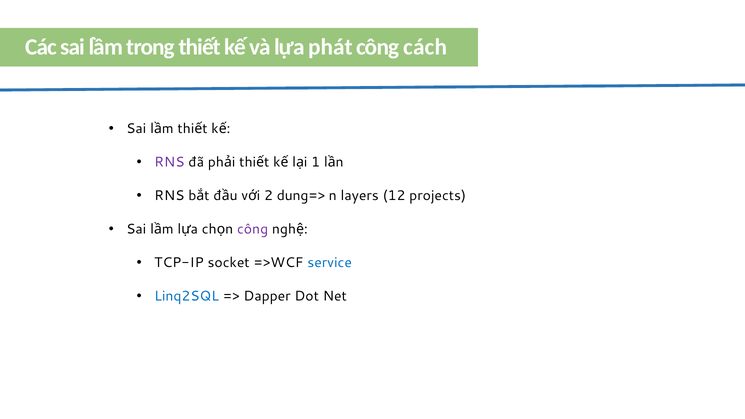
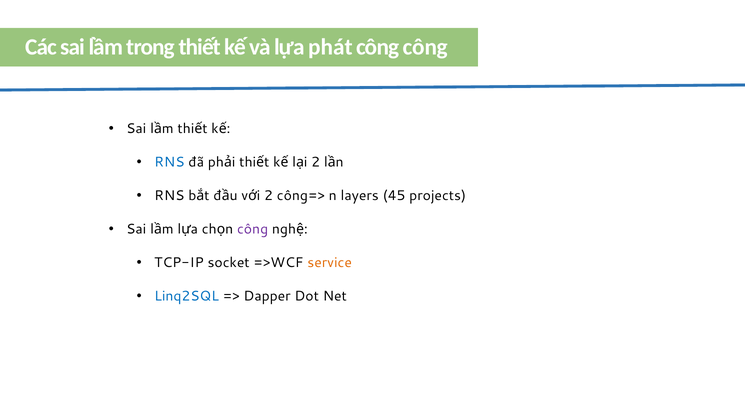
công cách: cách -> công (425, 47)
RNS colour: purple -> blue (169, 162)
1: 1 -> 2 (316, 162)
dung=>: dung=> -> công=> (301, 196)
12: 12 -> 45 (394, 196)
service colour: blue -> orange (330, 263)
